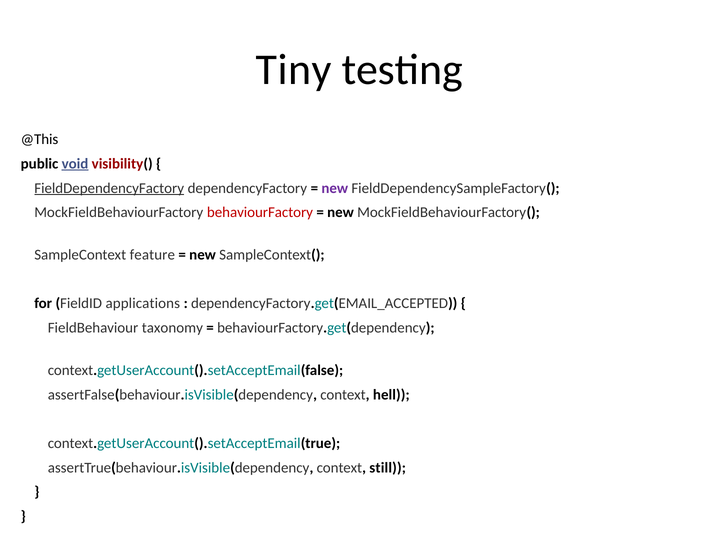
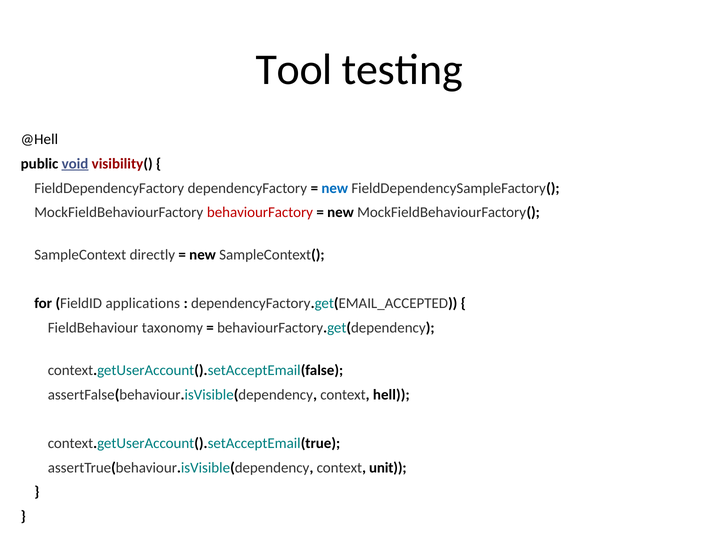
Tiny: Tiny -> Tool (294, 70)
@This: @This -> @Hell (39, 139)
FieldDependencyFactory underline: present -> none (109, 188)
new colour: purple -> blue (335, 188)
feature: feature -> directly (152, 255)
still: still -> unit (388, 468)
